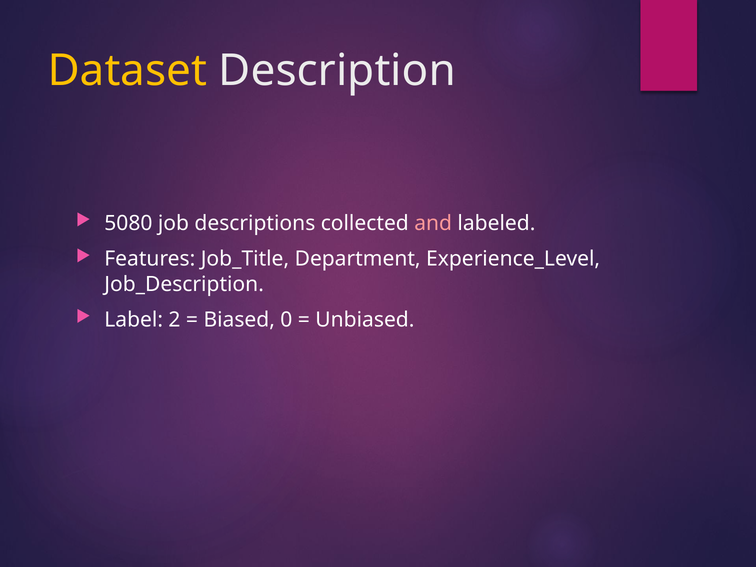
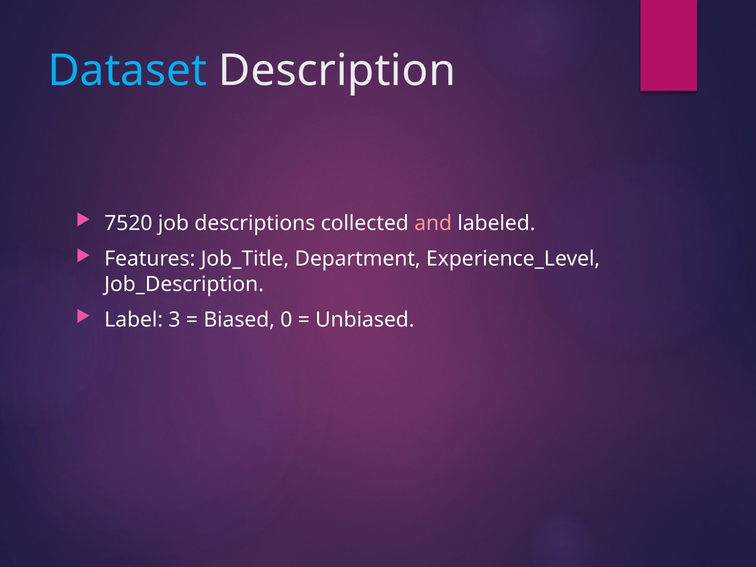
Dataset colour: yellow -> light blue (127, 71)
5080: 5080 -> 7520 (128, 223)
2: 2 -> 3 (174, 320)
